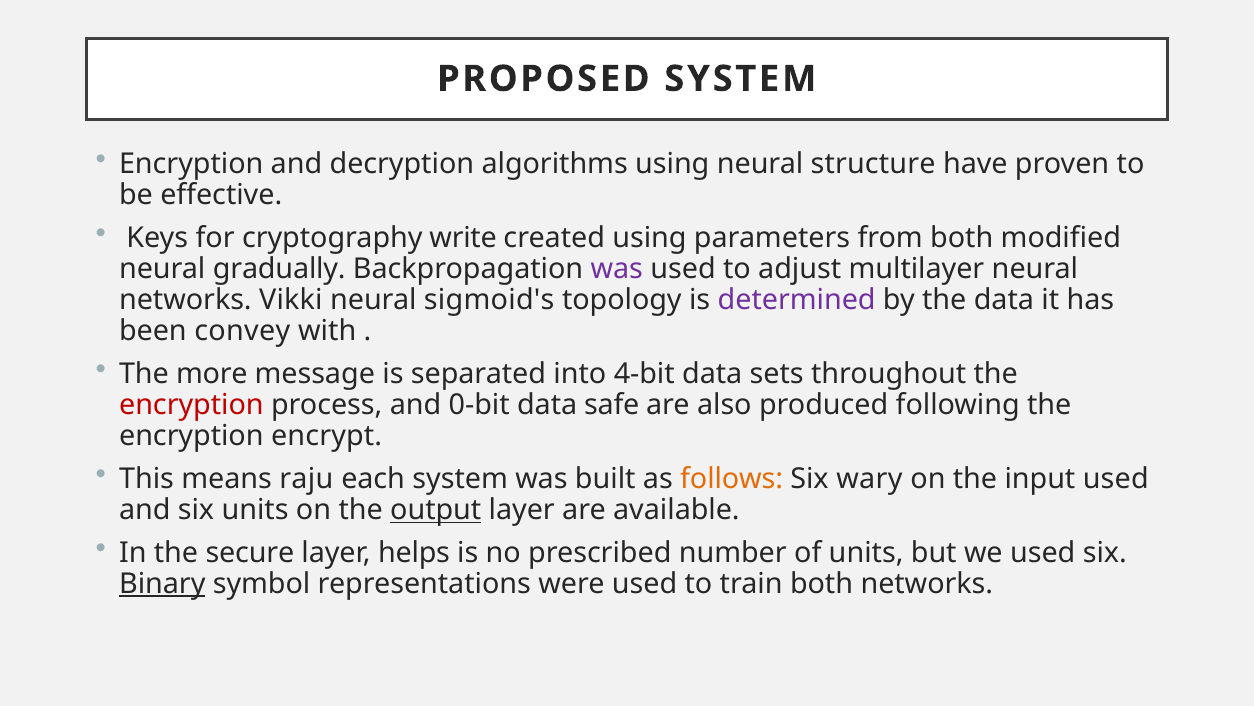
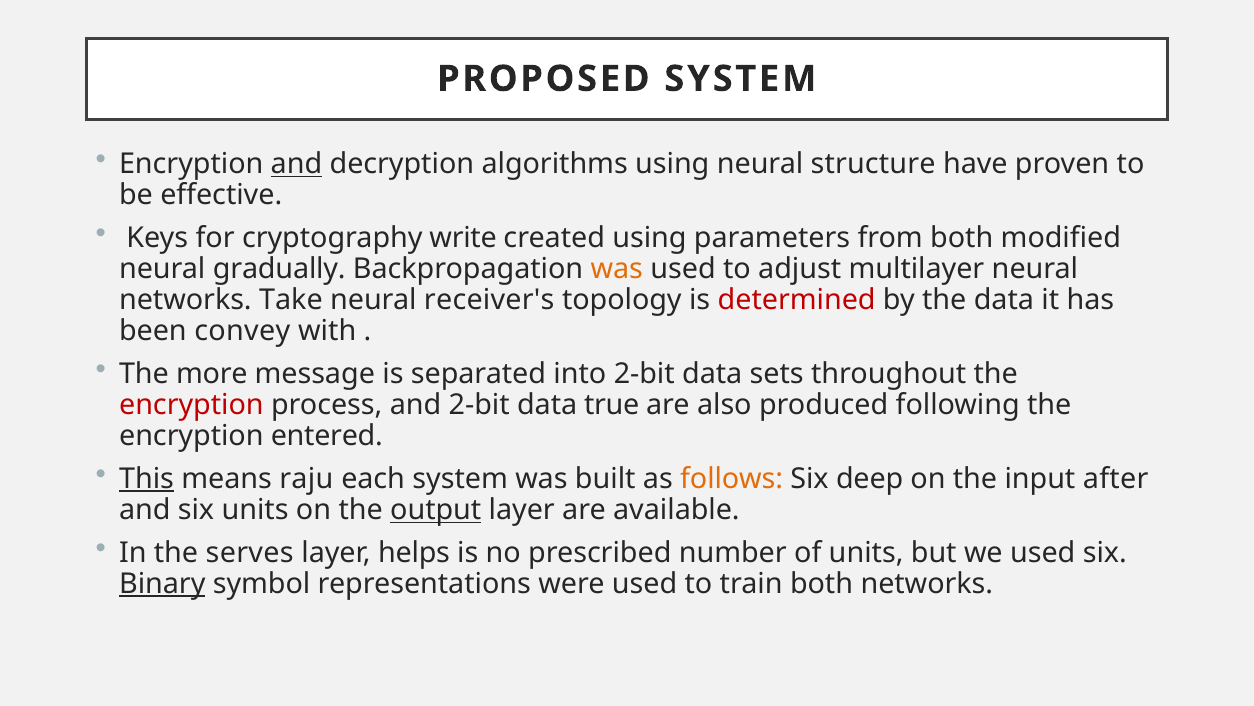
and underline: none -> present (296, 164)
was colour: purple -> orange (617, 269)
Vikki: Vikki -> Take (291, 300)
sigmoid's: sigmoid's -> receiver's (489, 300)
determined colour: purple -> red (797, 300)
into 4-bit: 4-bit -> 2-bit (644, 374)
and 0-bit: 0-bit -> 2-bit (479, 405)
safe: safe -> true (612, 405)
encrypt: encrypt -> entered (327, 436)
This underline: none -> present (147, 479)
wary: wary -> deep (870, 479)
input used: used -> after (1116, 479)
secure: secure -> serves (250, 552)
